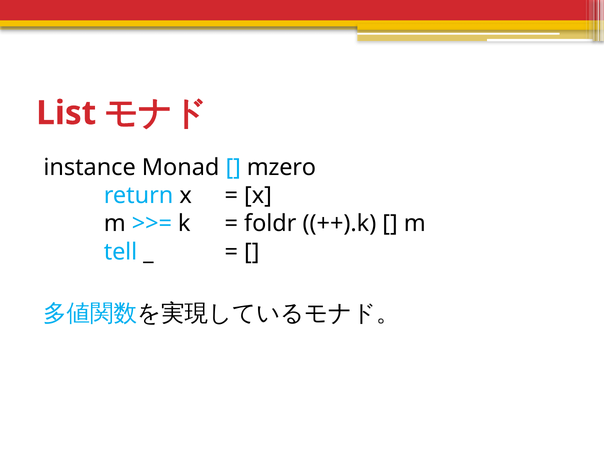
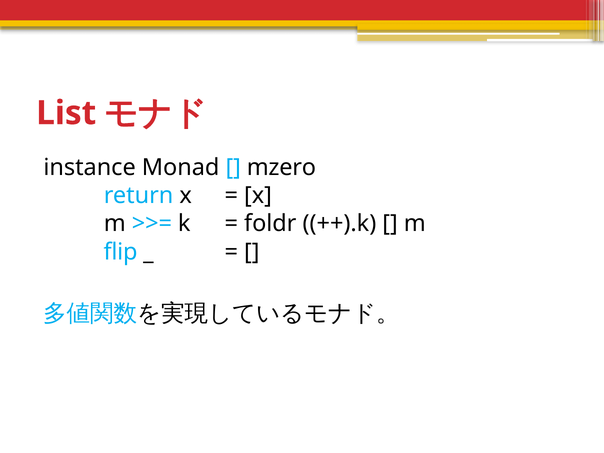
tell: tell -> flip (121, 252)
